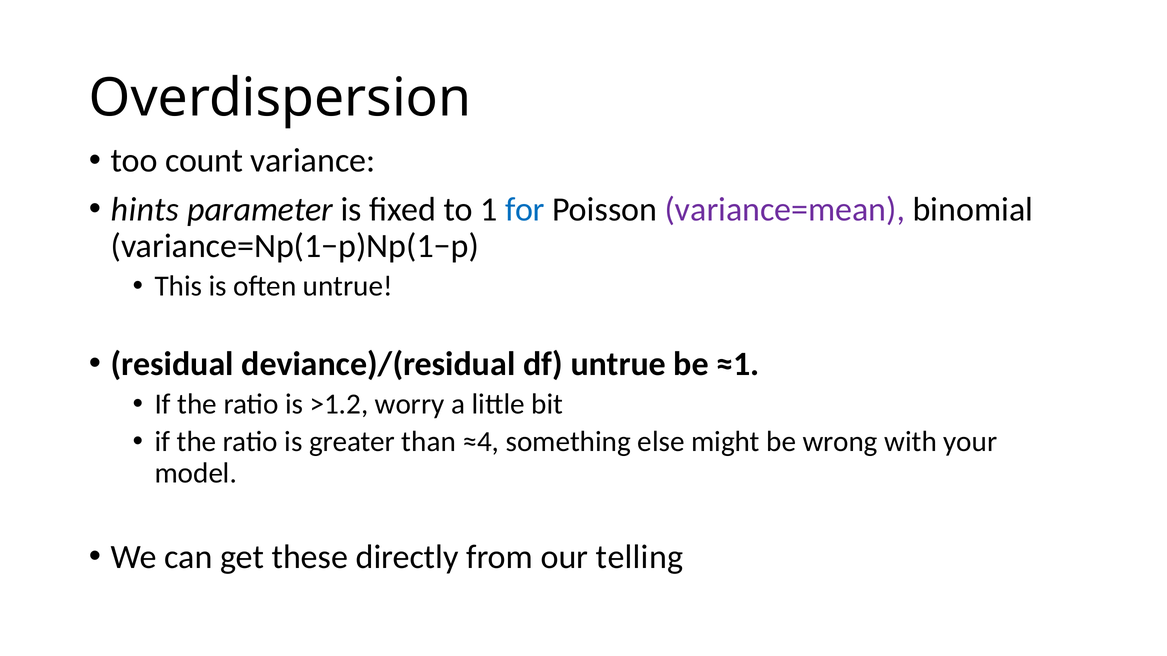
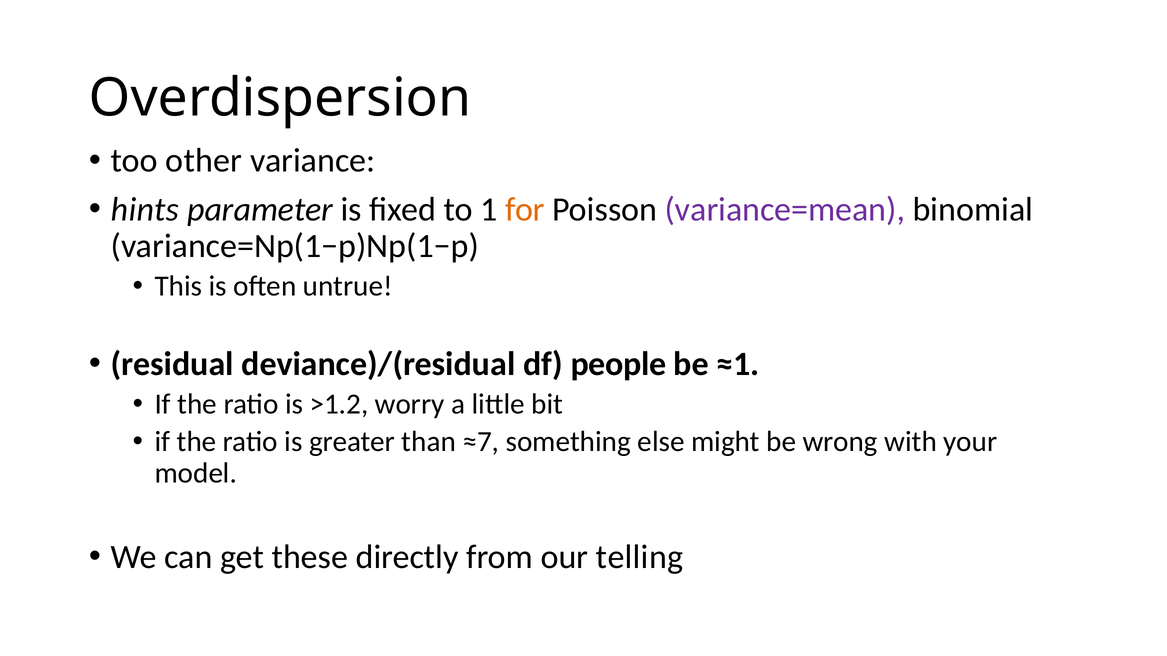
count: count -> other (204, 161)
for colour: blue -> orange (525, 210)
df untrue: untrue -> people (618, 364)
≈4: ≈4 -> ≈7 (481, 442)
